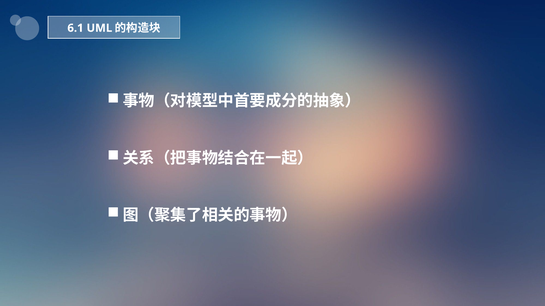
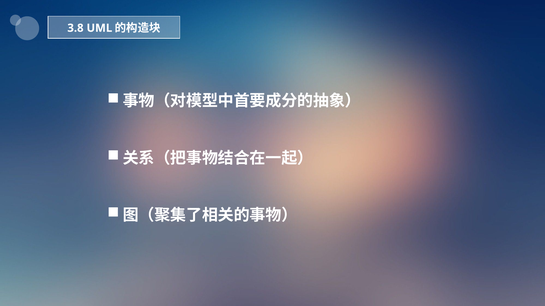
6.1: 6.1 -> 3.8 (75, 28)
